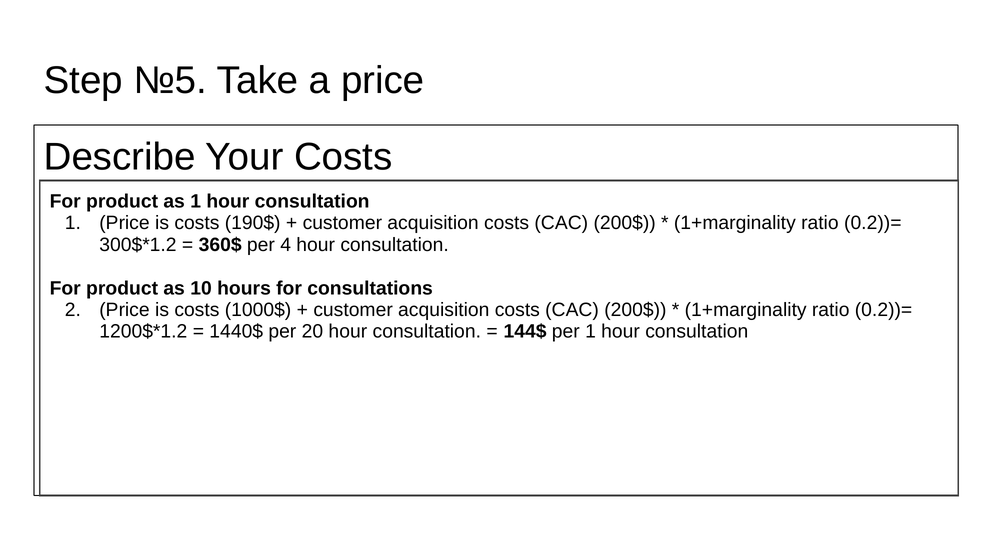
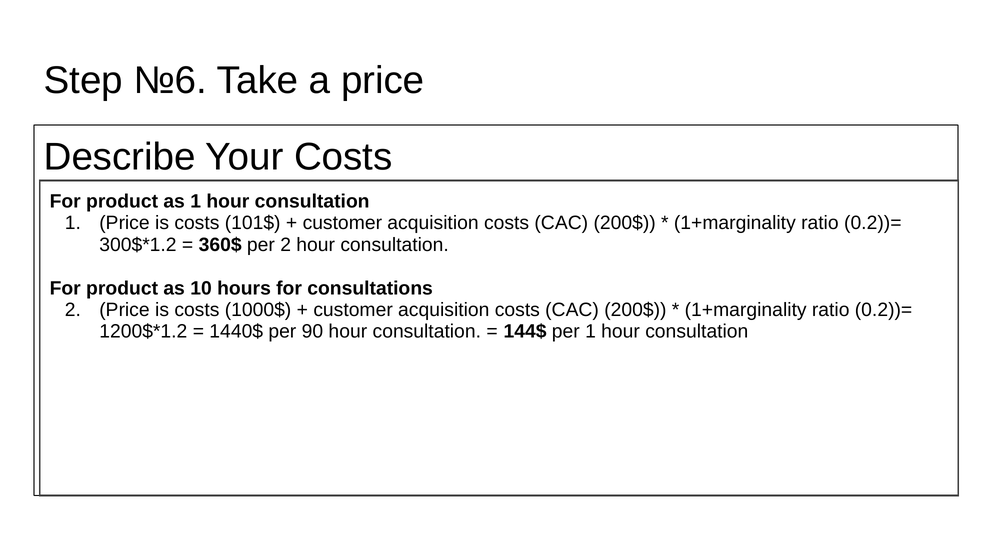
№5: №5 -> №6 (170, 80)
190$: 190$ -> 101$ (253, 223)
per 4: 4 -> 2 (286, 245)
20: 20 -> 90 (312, 331)
